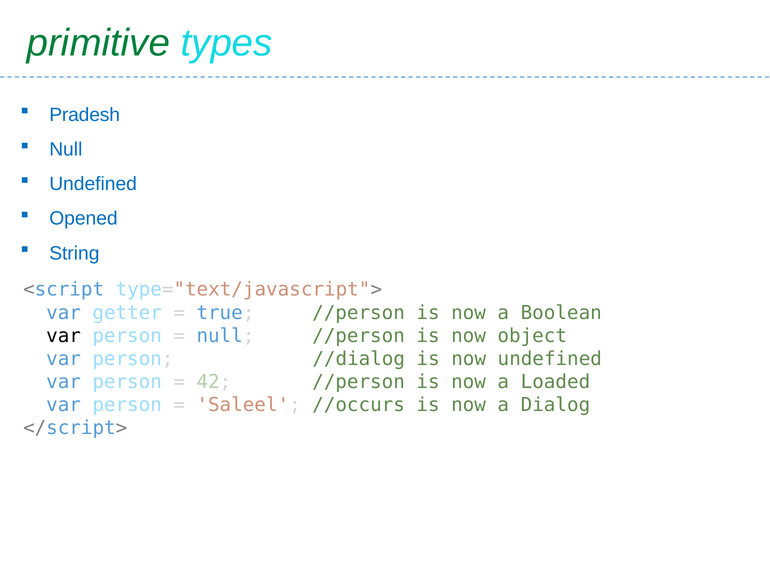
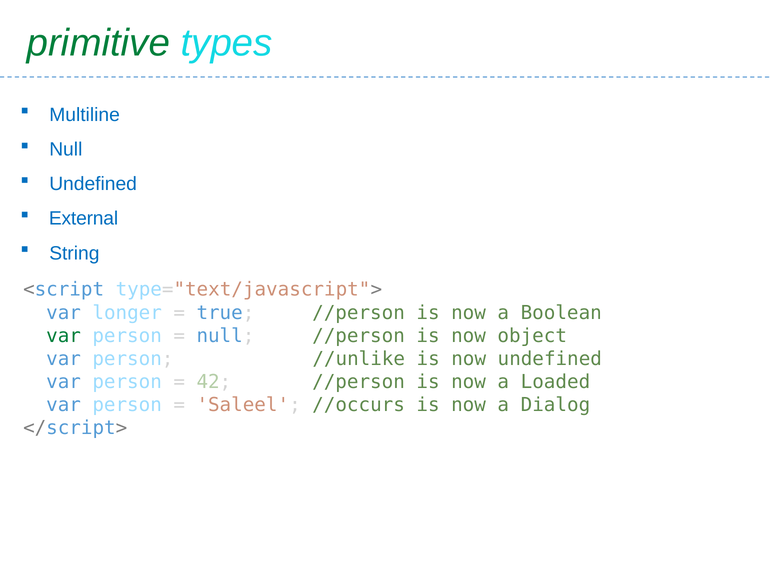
Pradesh: Pradesh -> Multiline (85, 115)
Opened: Opened -> External (84, 219)
getter: getter -> longer (127, 313)
var colour: black -> green (64, 336)
//dialog: //dialog -> //unlike (359, 359)
